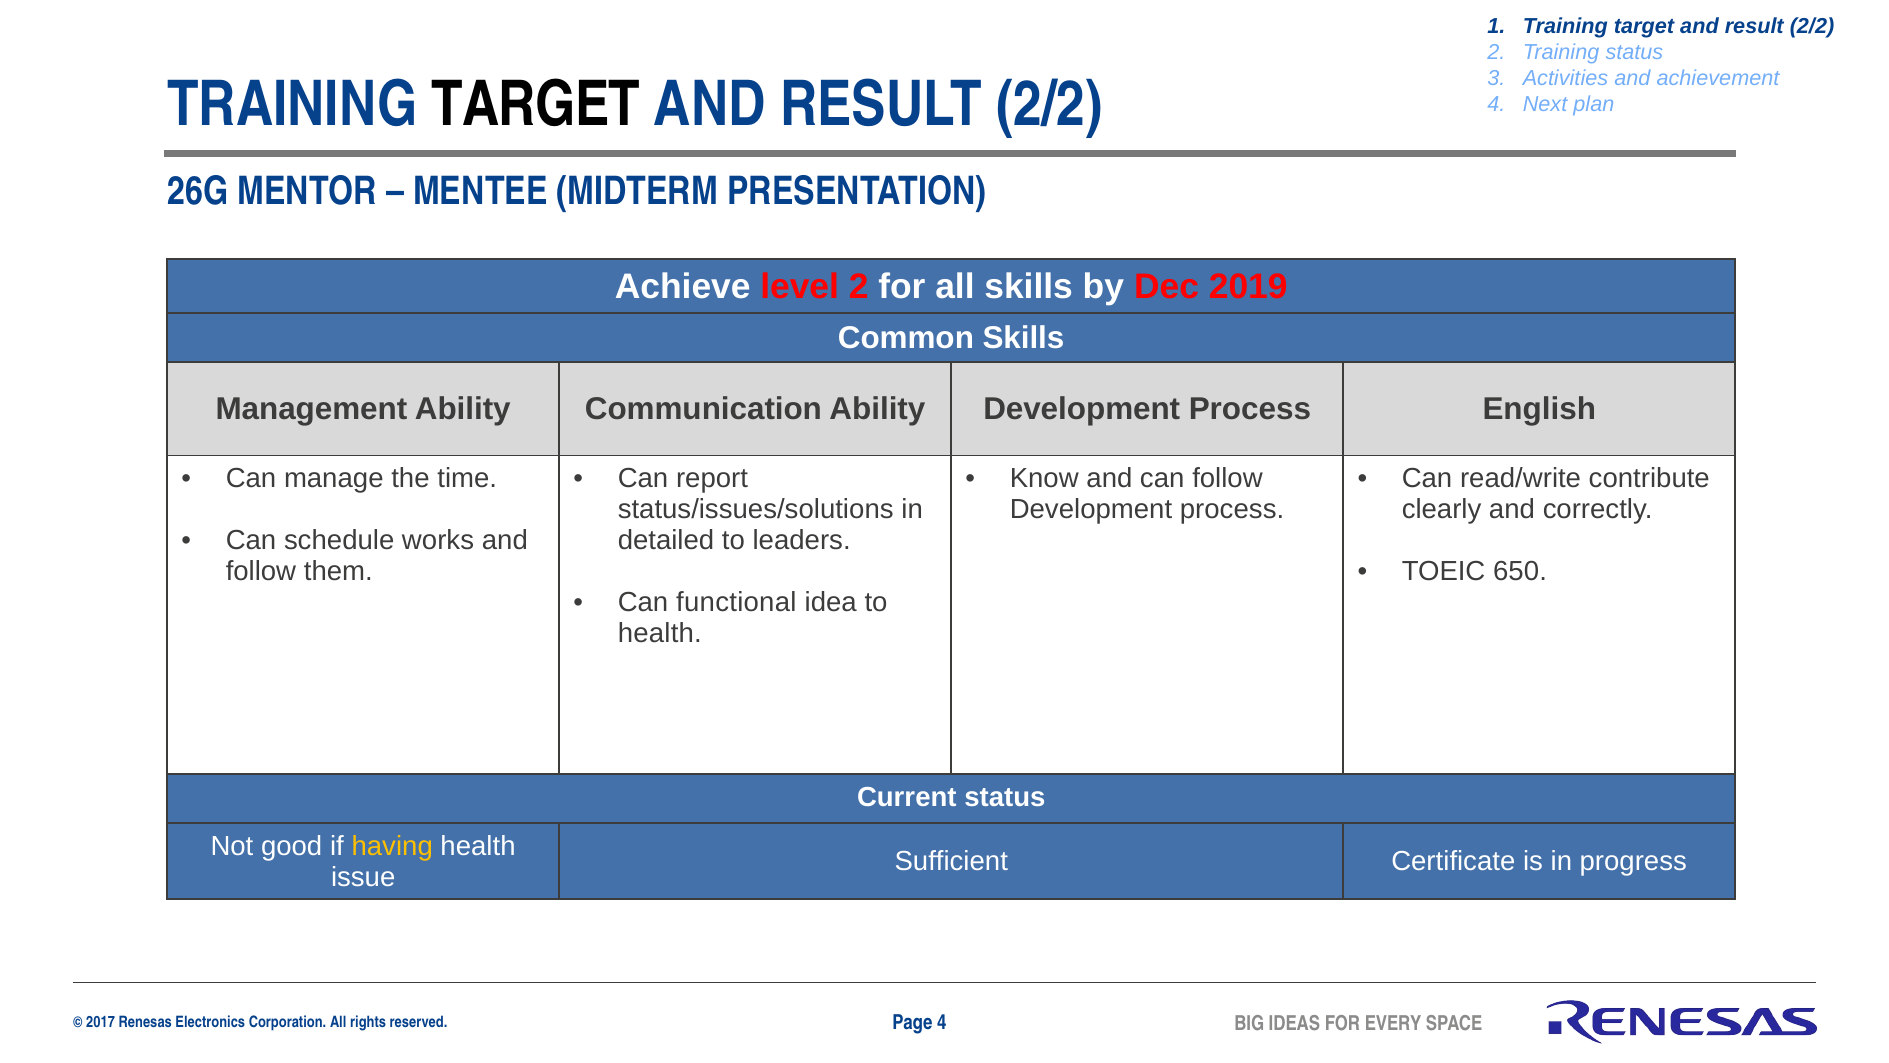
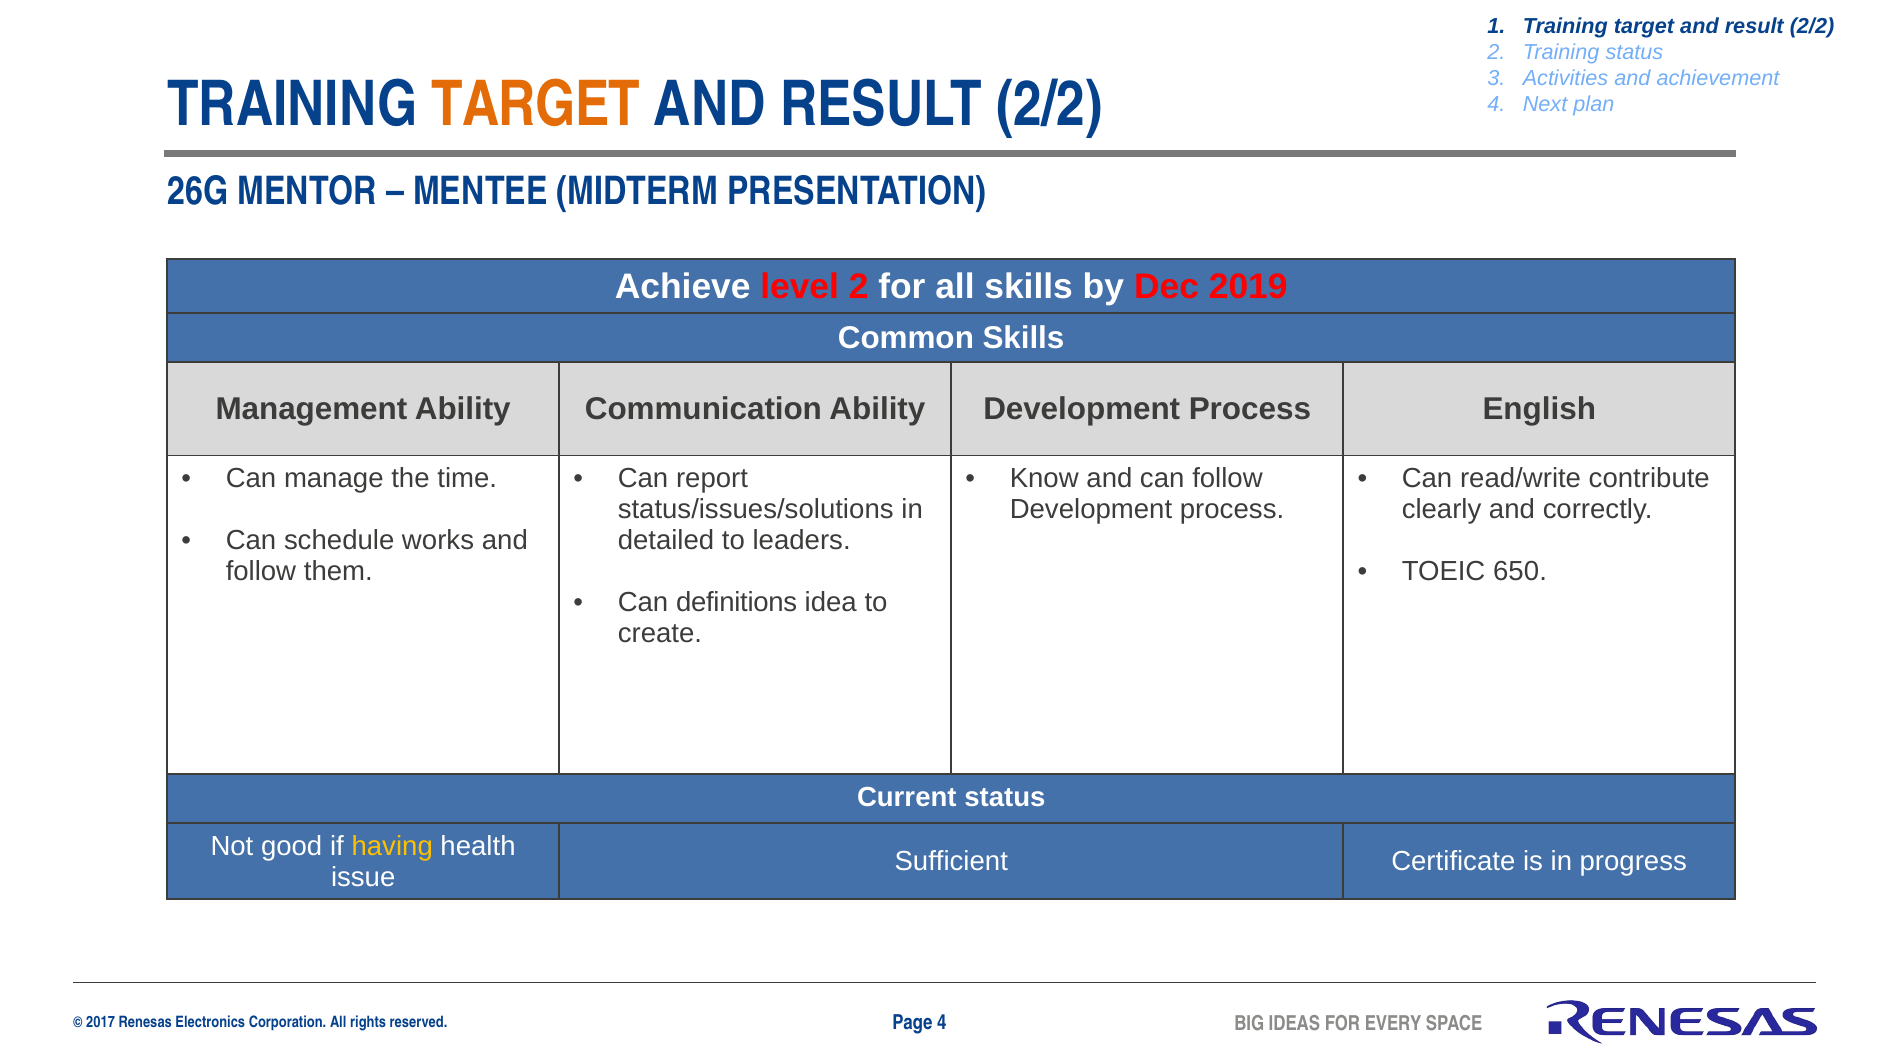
TARGET colour: black -> orange (536, 105)
functional: functional -> definitions (737, 602)
health: health -> create (660, 633)
